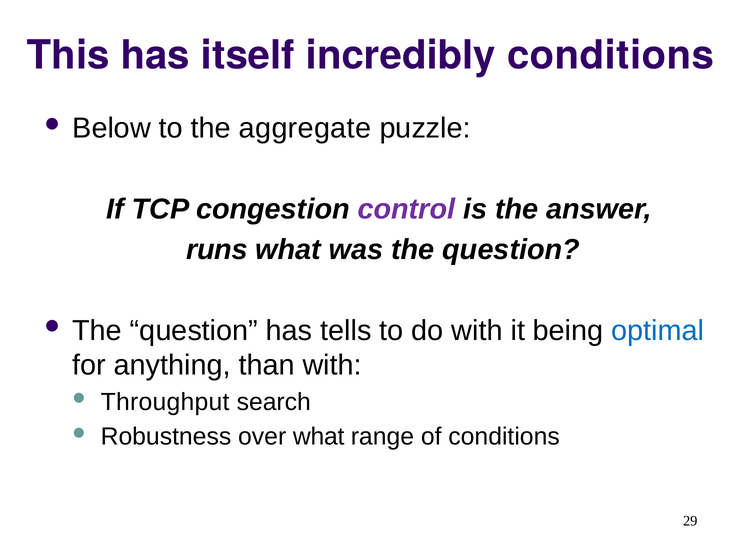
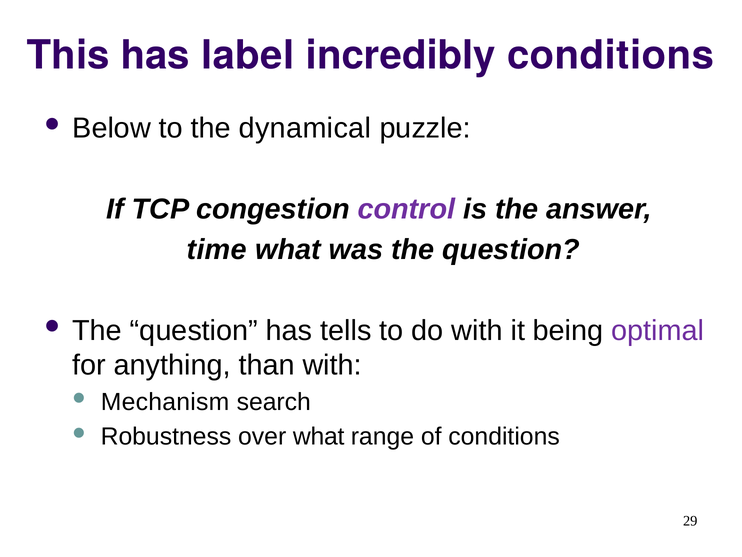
itself: itself -> label (248, 55)
aggregate: aggregate -> dynamical (305, 128)
runs: runs -> time (217, 249)
optimal colour: blue -> purple (658, 330)
Throughput: Throughput -> Mechanism (165, 402)
